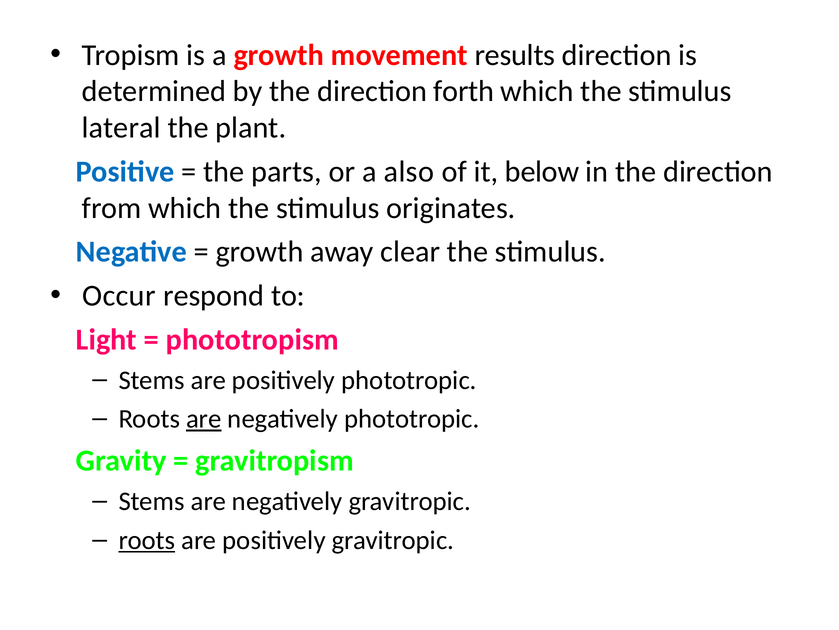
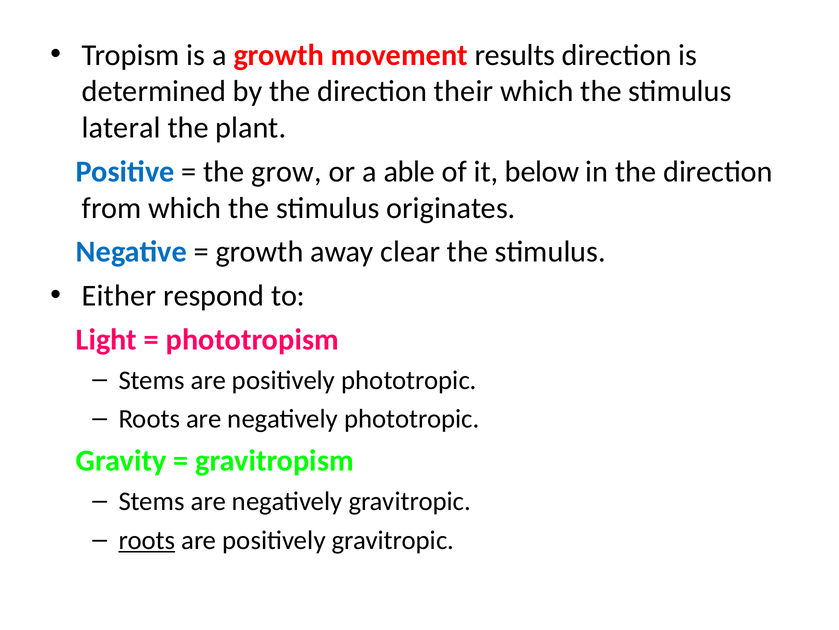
forth: forth -> their (464, 91)
parts: parts -> grow (287, 171)
also: also -> able (409, 171)
Occur: Occur -> Either (119, 295)
are underline: present -> none (204, 418)
